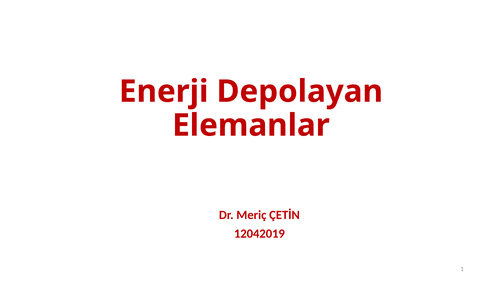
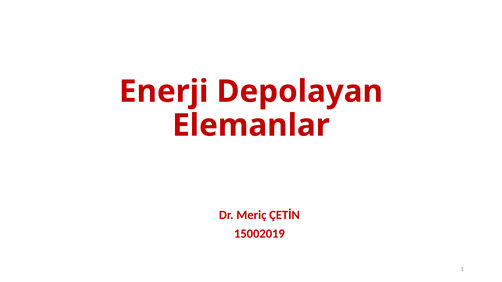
12042019: 12042019 -> 15002019 (259, 234)
